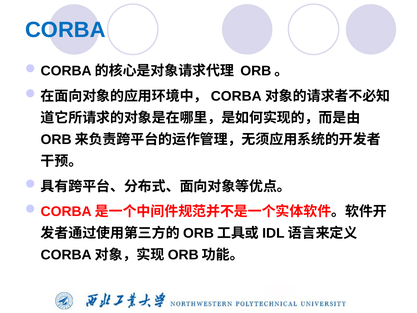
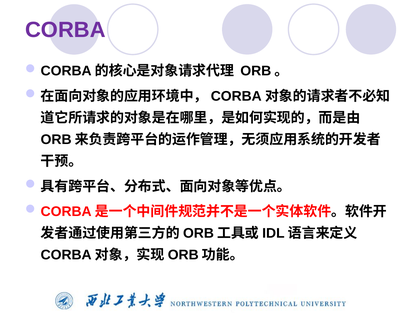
CORBA colour: blue -> purple (65, 30)
